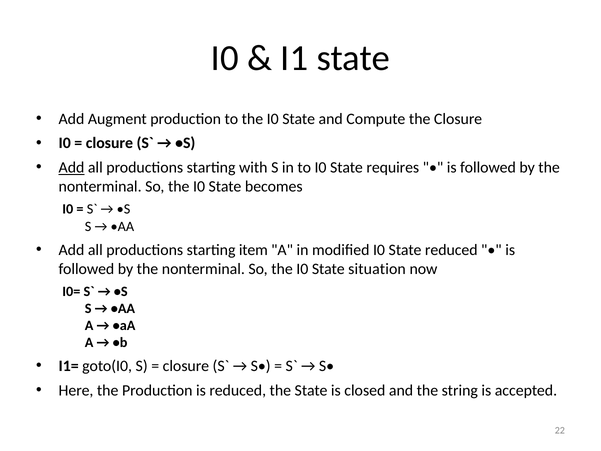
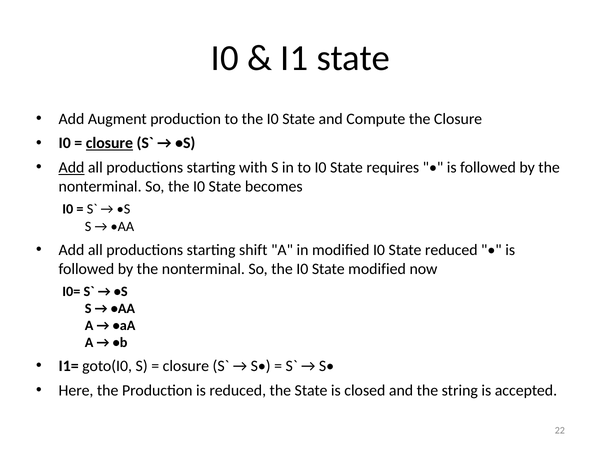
closure underline: none -> present (109, 143)
item: item -> shift (253, 250)
State situation: situation -> modified (377, 269)
